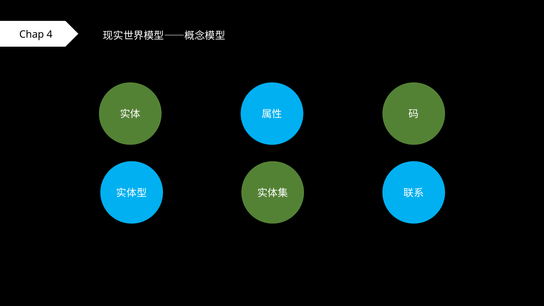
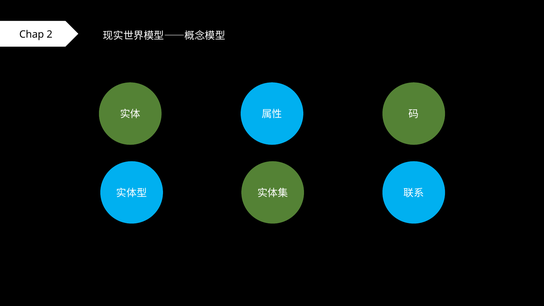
4: 4 -> 2 (50, 34)
